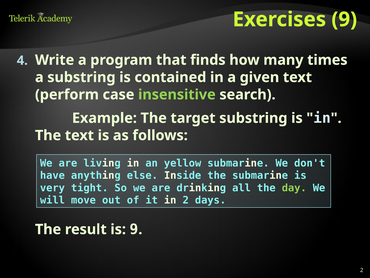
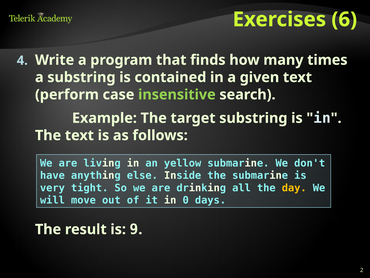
Exercises 9: 9 -> 6 (344, 19)
day colour: light green -> yellow (294, 188)
in 2: 2 -> 0 (186, 200)
